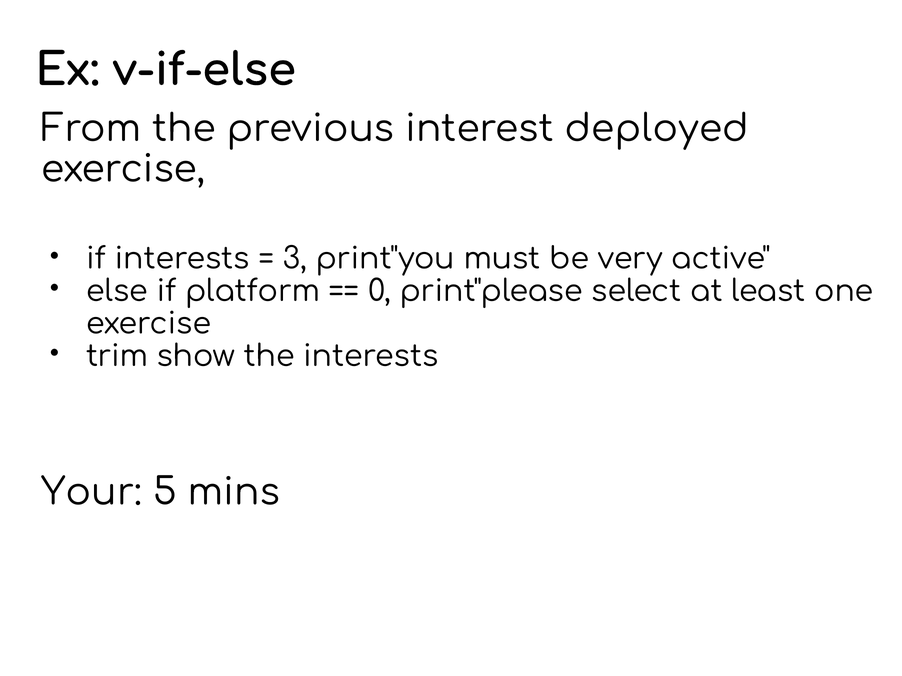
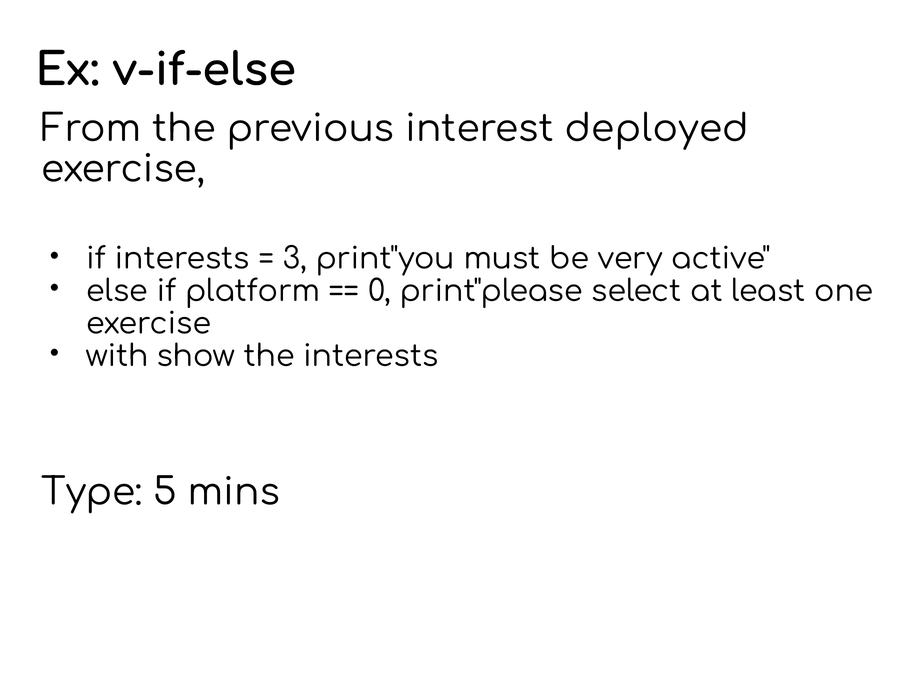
trim: trim -> with (117, 357)
Your: Your -> Type (92, 493)
